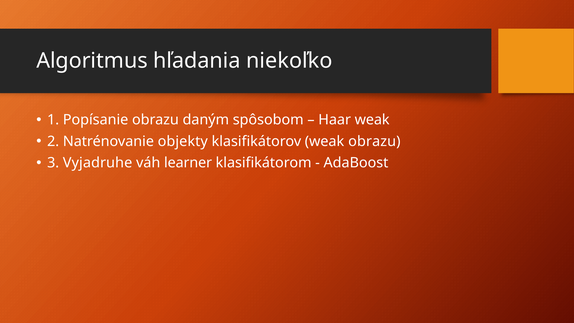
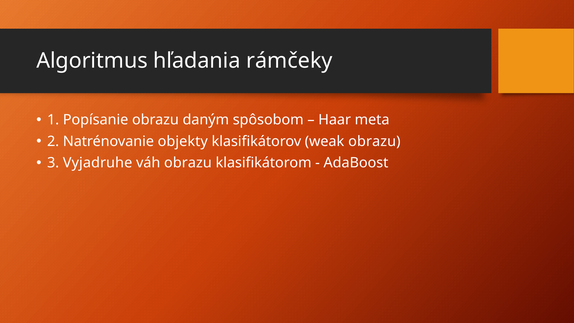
niekoľko: niekoľko -> rámčeky (289, 61)
Haar weak: weak -> meta (372, 120)
váh learner: learner -> obrazu (188, 163)
